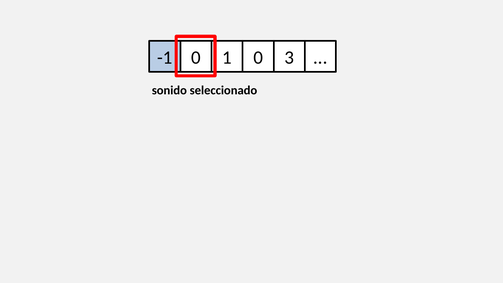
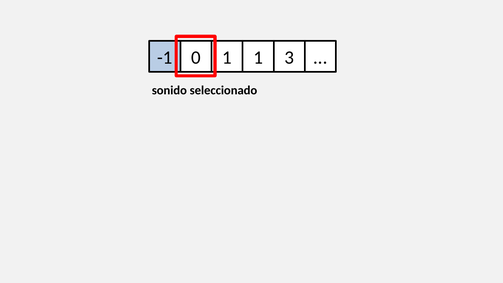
1 0: 0 -> 1 (258, 58)
